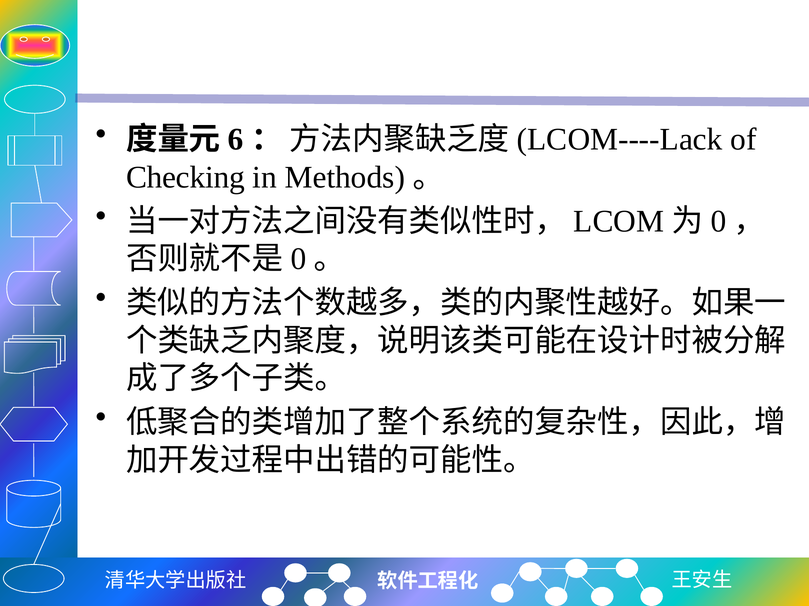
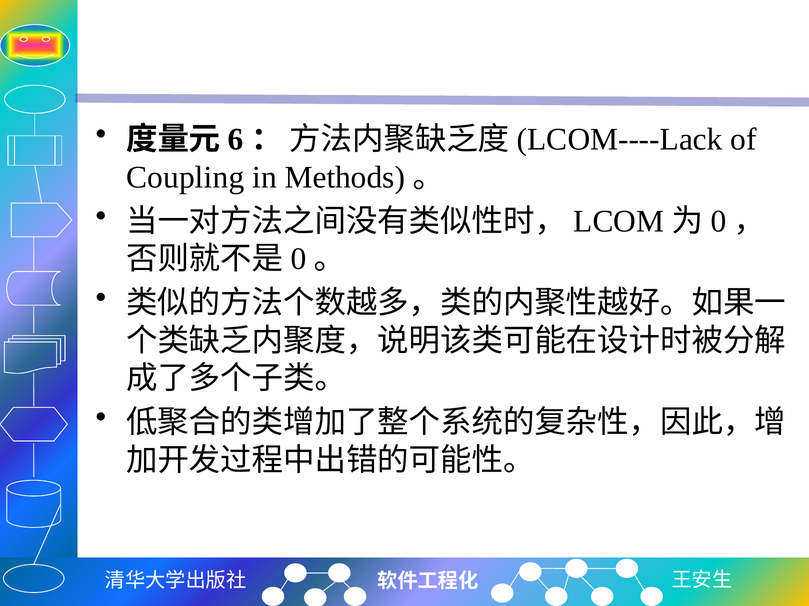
Checking: Checking -> Coupling (185, 178)
